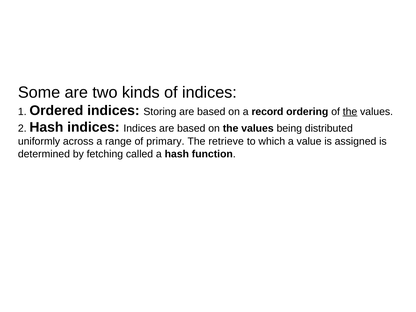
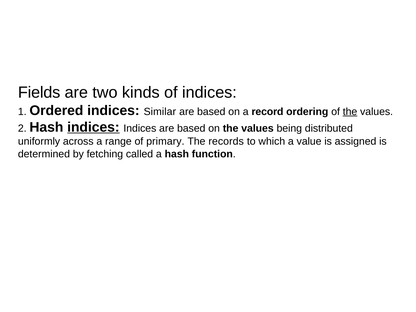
Some: Some -> Fields (39, 93)
Storing: Storing -> Similar (160, 112)
indices underline: none -> present (93, 127)
retrieve: retrieve -> records (226, 141)
